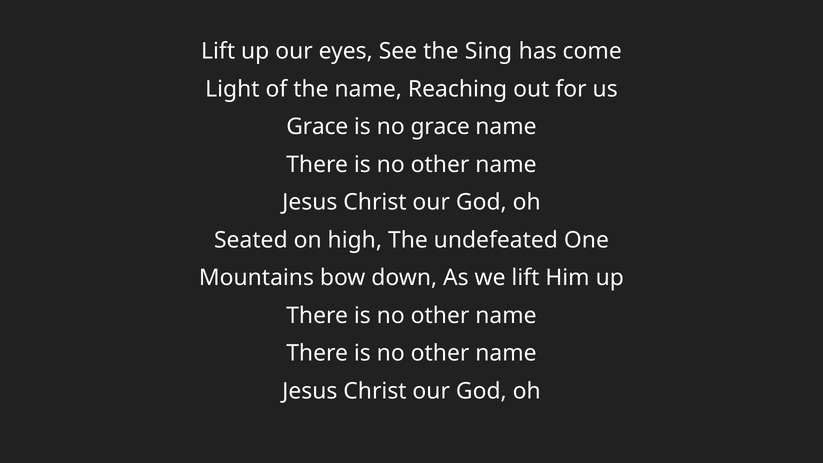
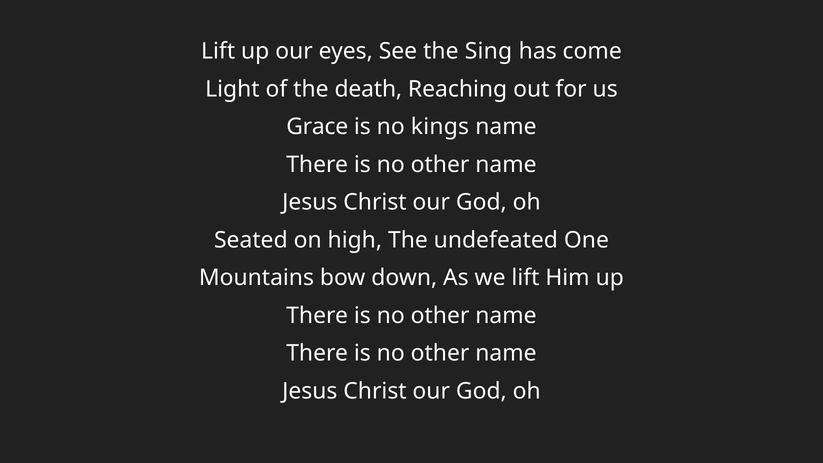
the name: name -> death (368, 89)
no grace: grace -> kings (440, 127)
